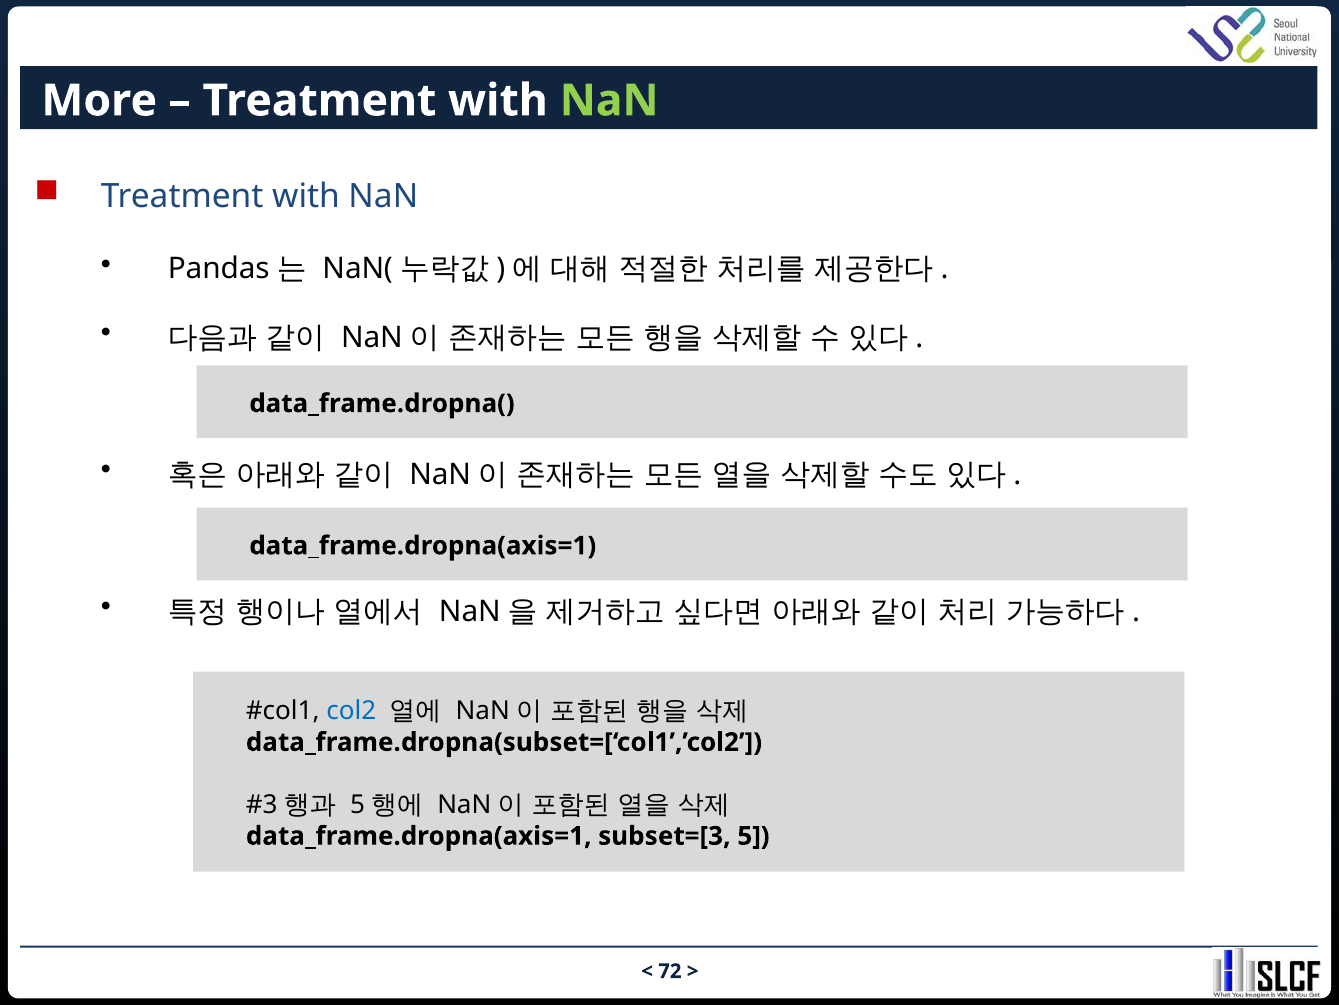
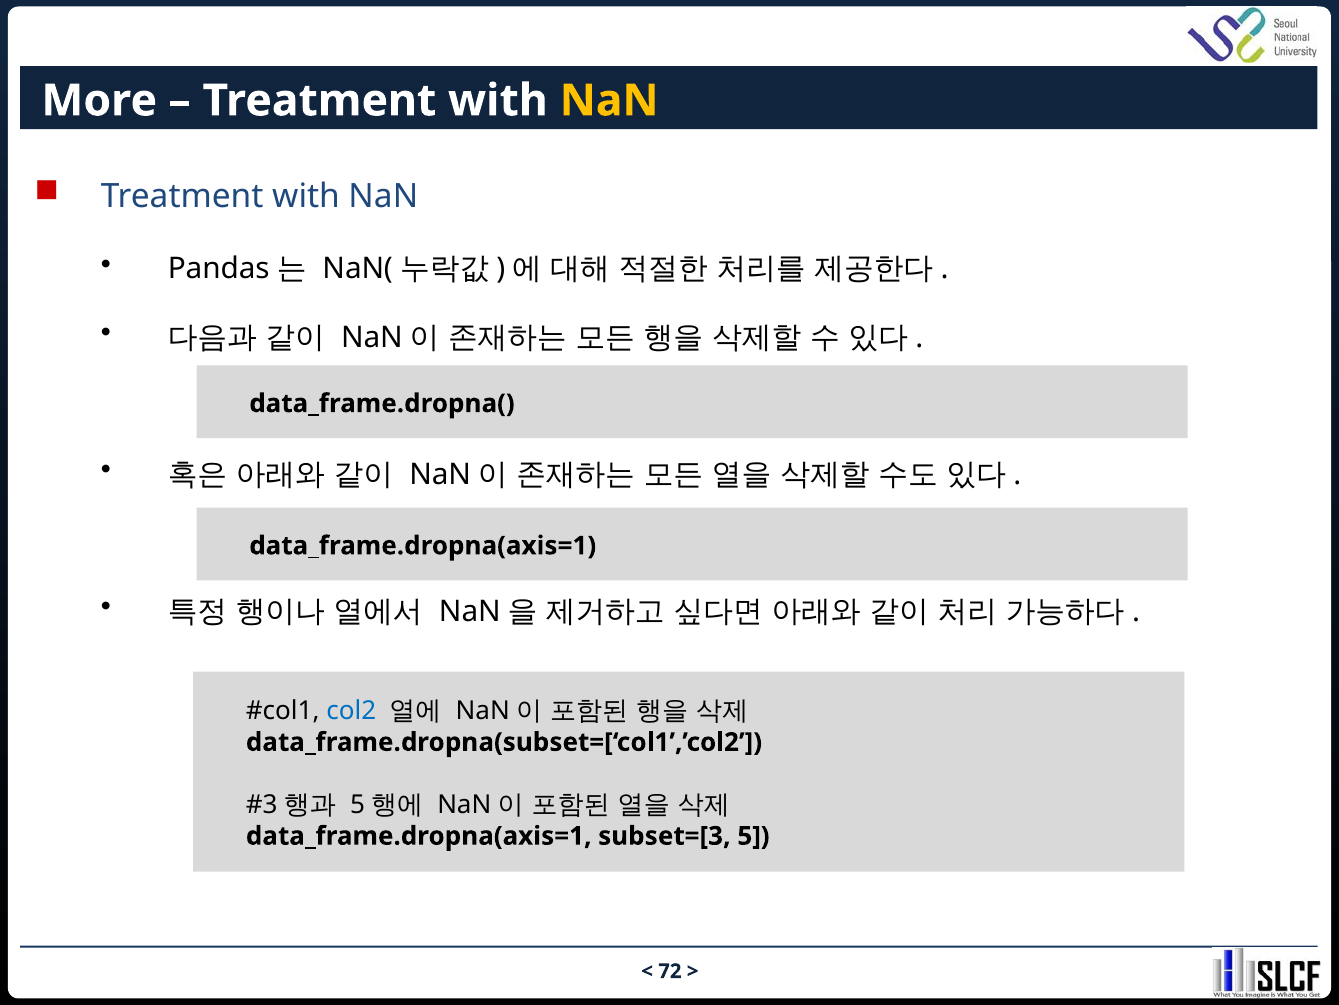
NaN colour: light green -> yellow (609, 101)
